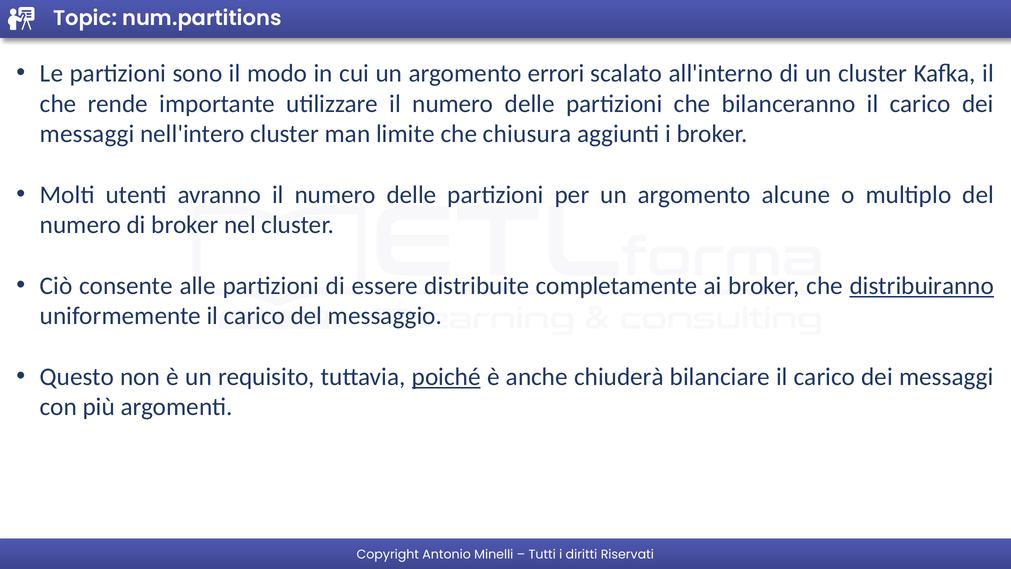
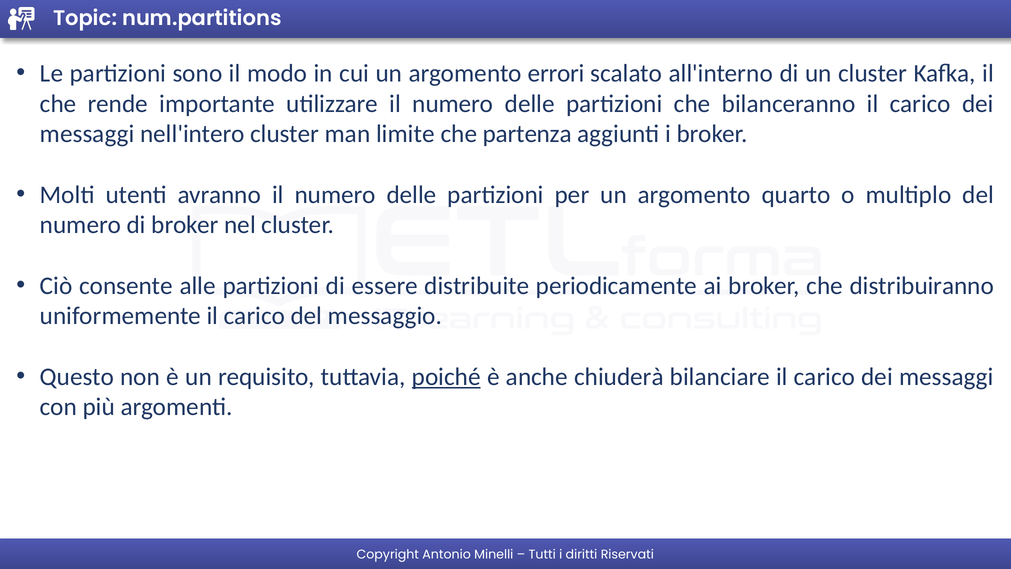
chiusura: chiusura -> partenza (527, 134)
alcune: alcune -> quarto (796, 195)
completamente: completamente -> periodicamente (616, 286)
distribuiranno underline: present -> none (922, 286)
